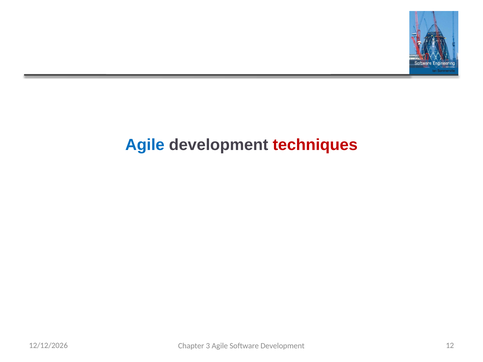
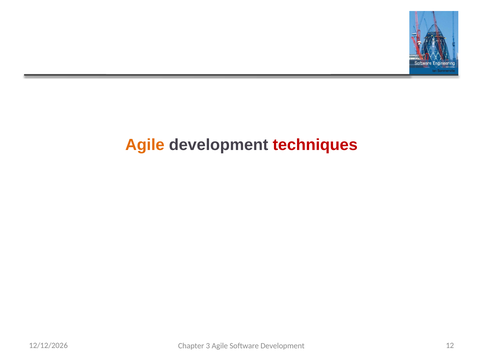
Agile colour: blue -> orange (145, 145)
